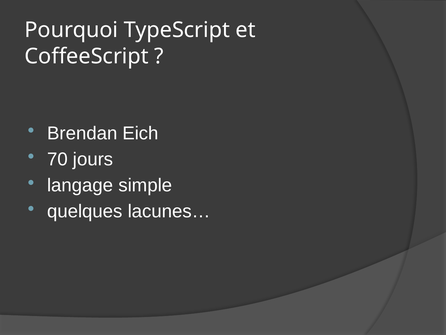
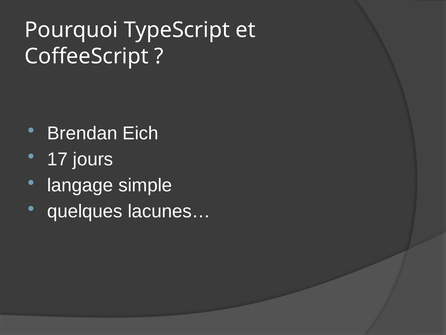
70: 70 -> 17 (58, 159)
